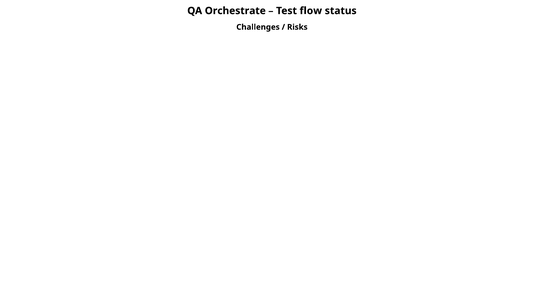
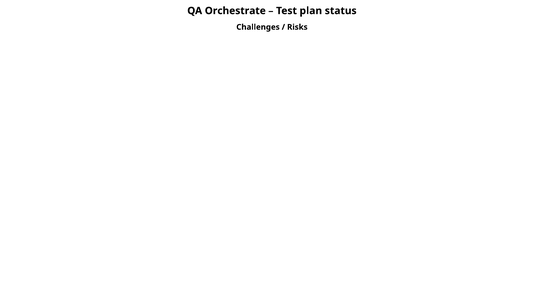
flow: flow -> plan (311, 11)
